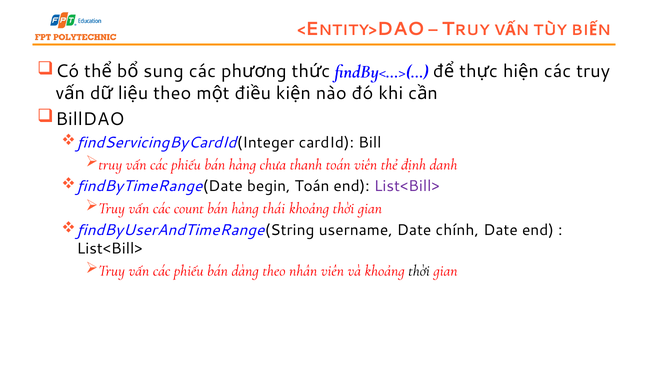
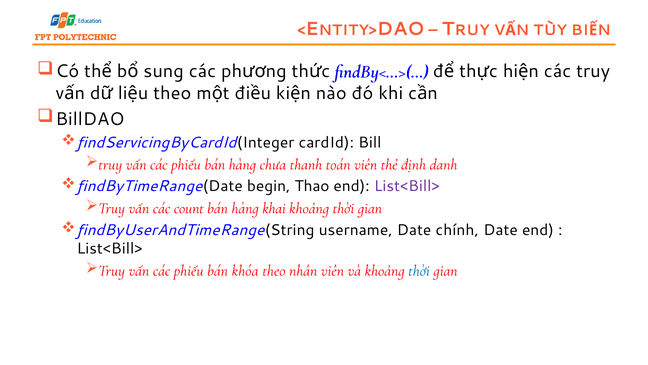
begin Toán: Toán -> Thao (312, 186)
thái: thái -> khai (274, 208)
dàng: dàng -> khóa (245, 270)
thời colour: black -> blue (419, 270)
